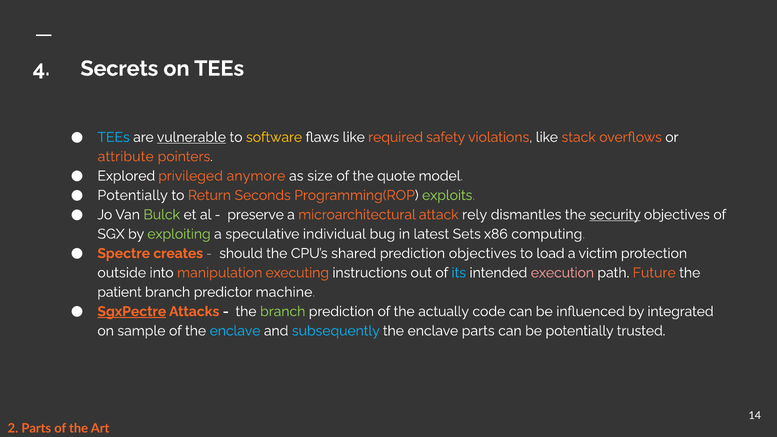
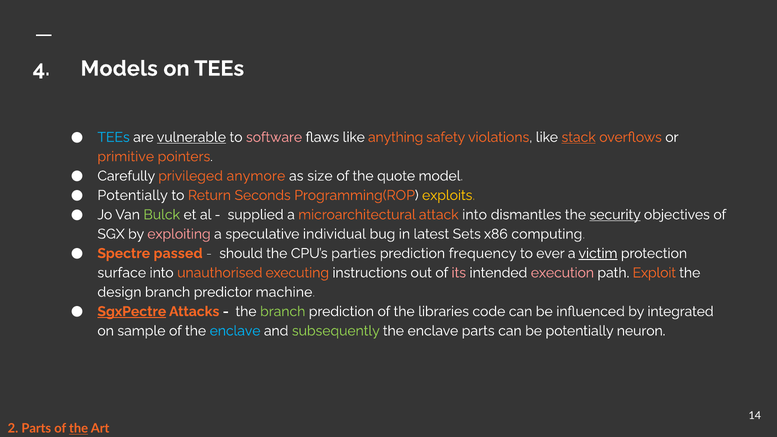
Secrets: Secrets -> Models (119, 69)
software colour: yellow -> pink (274, 137)
required: required -> anything (396, 137)
stack underline: none -> present (579, 137)
attribute: attribute -> primitive (126, 157)
Explored: Explored -> Carefully (126, 176)
exploits colour: light green -> yellow (449, 195)
preserve: preserve -> supplied (256, 215)
attack rely: rely -> into (475, 215)
exploiting colour: light green -> pink (179, 234)
creates: creates -> passed (178, 253)
shared: shared -> parties (354, 253)
prediction objectives: objectives -> frequency (483, 253)
load: load -> ever (550, 253)
victim underline: none -> present (598, 253)
outside: outside -> surface (122, 273)
manipulation: manipulation -> unauthorised (220, 273)
its colour: light blue -> pink (459, 273)
Future: Future -> Exploit (654, 273)
patient: patient -> design (119, 292)
actually: actually -> libraries (444, 312)
subsequently colour: light blue -> light green (336, 331)
trusted: trusted -> neuron (641, 331)
the underline: none -> present (79, 429)
